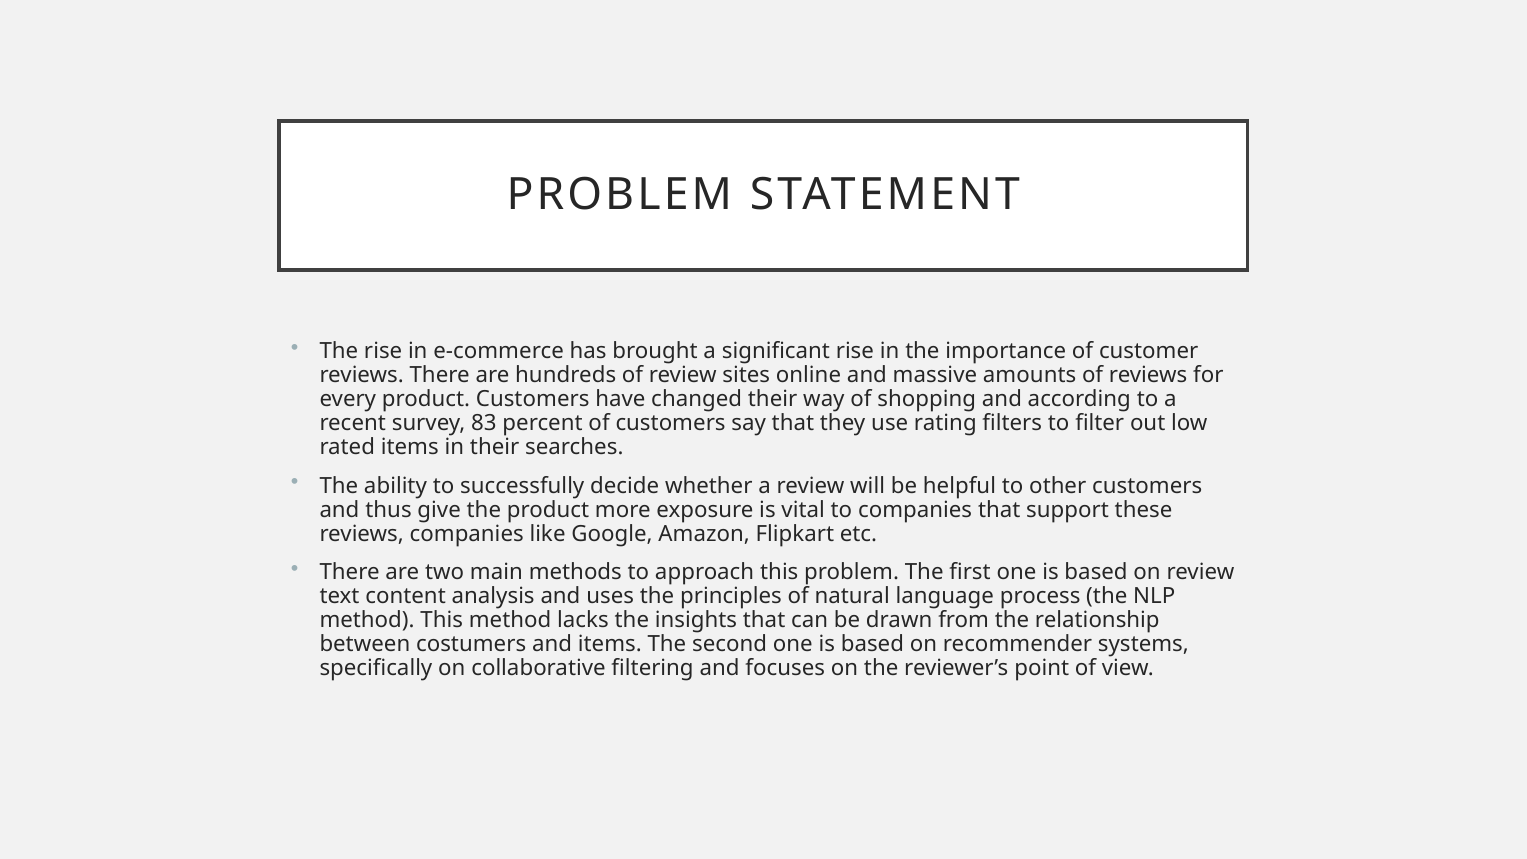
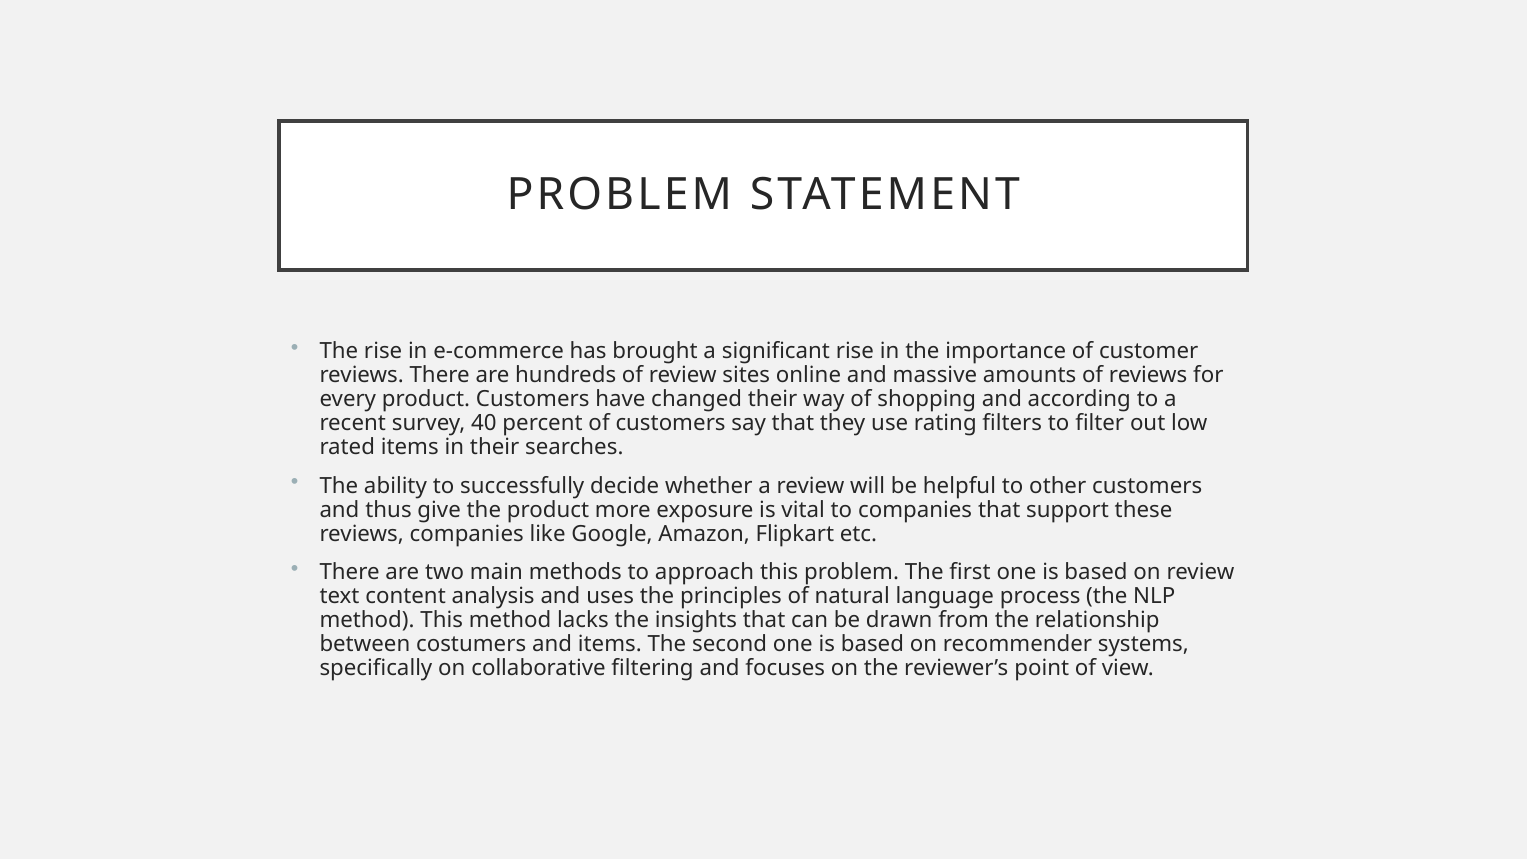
83: 83 -> 40 (484, 423)
